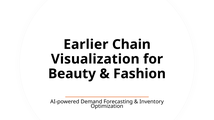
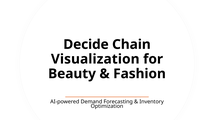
Earlier: Earlier -> Decide (86, 45)
